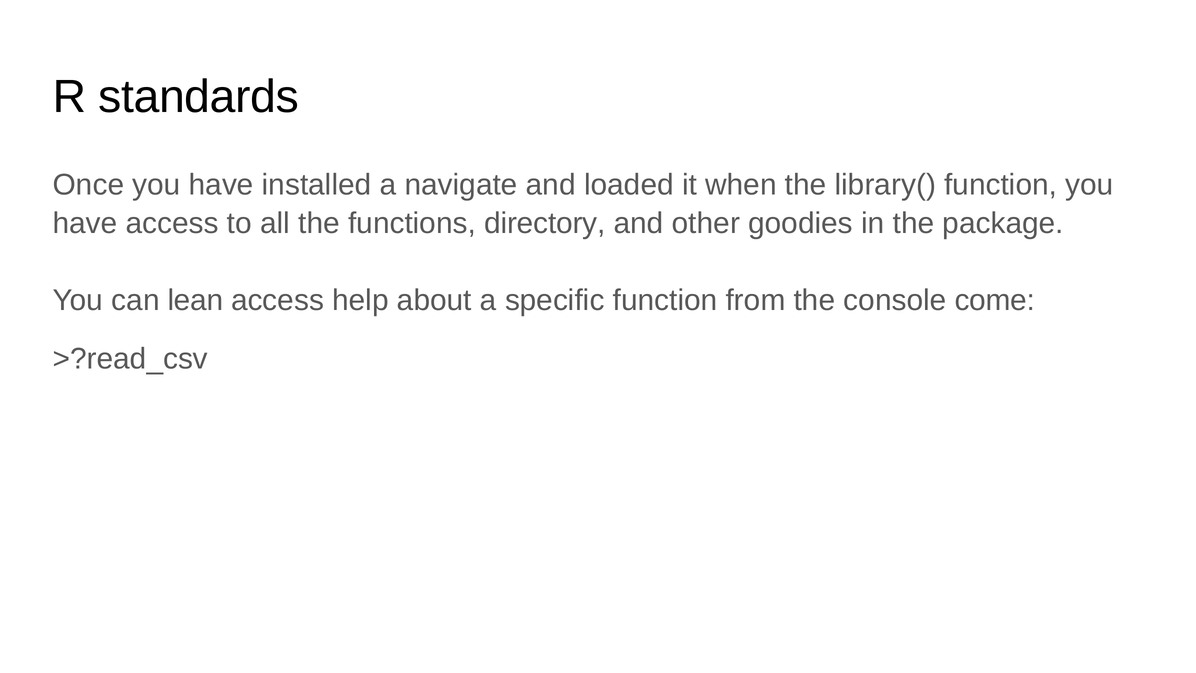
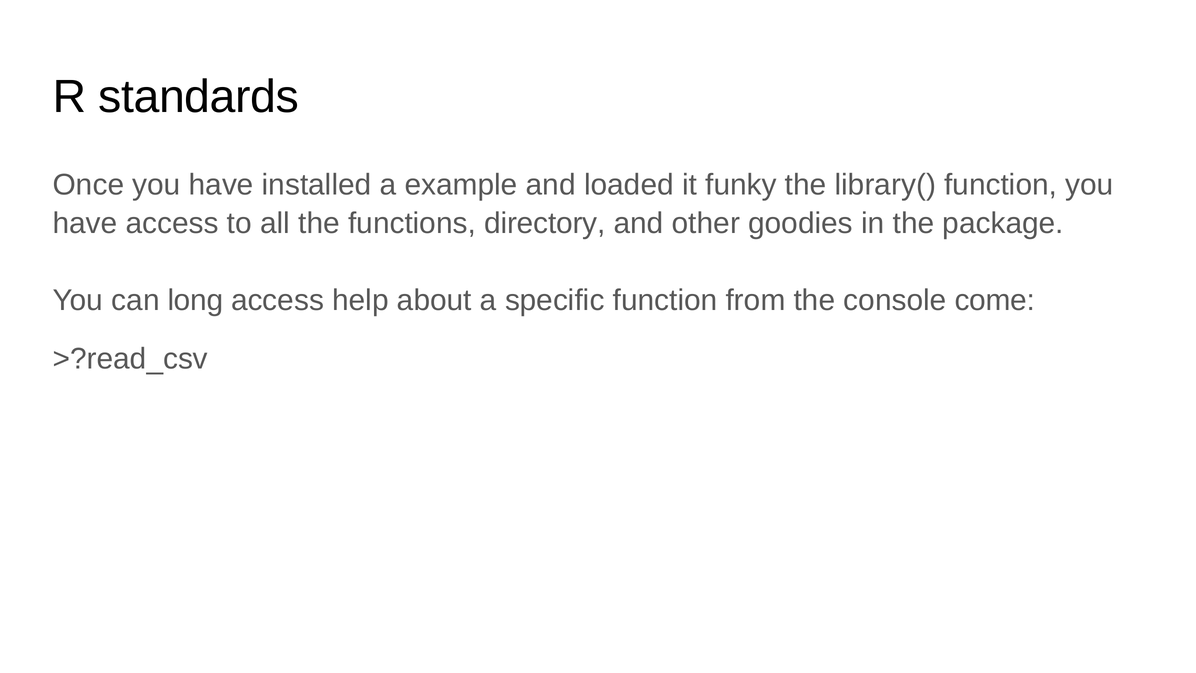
navigate: navigate -> example (461, 185)
when: when -> funky (741, 185)
lean: lean -> long (195, 300)
